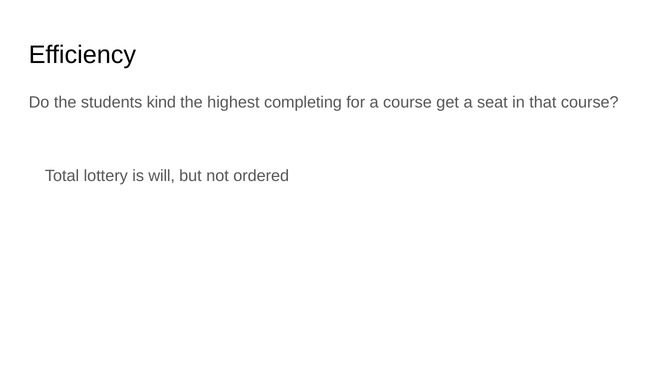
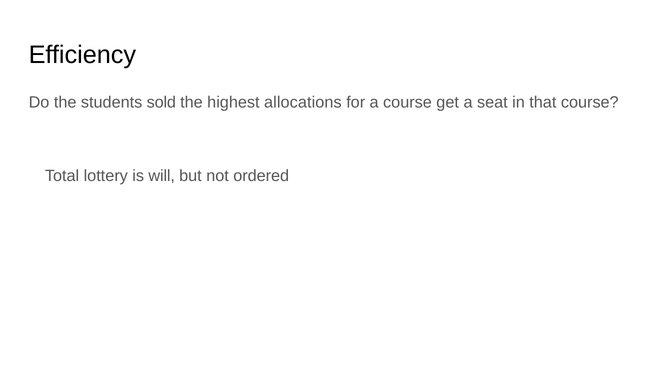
kind: kind -> sold (161, 102)
completing: completing -> allocations (303, 102)
